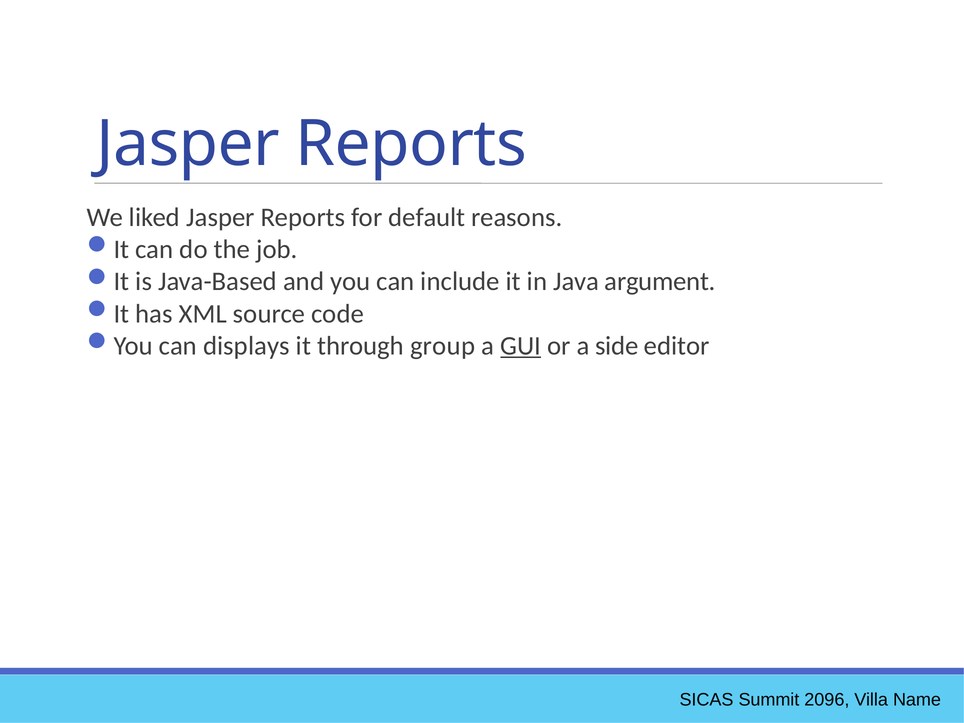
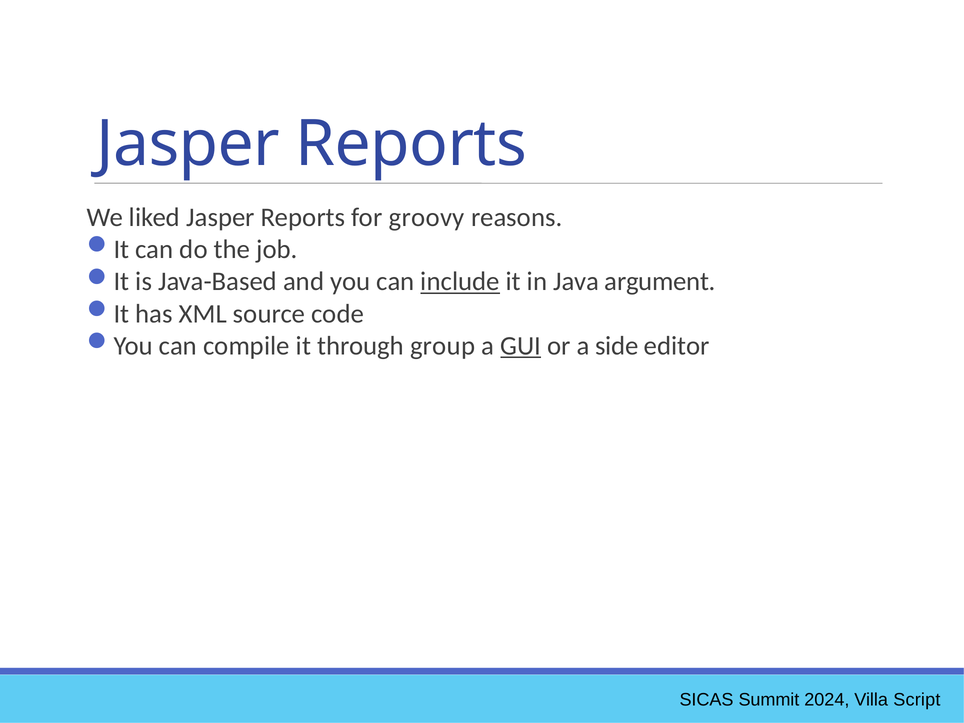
default: default -> groovy (427, 217)
include underline: none -> present (460, 282)
displays: displays -> compile (246, 346)
2096: 2096 -> 2024 (827, 700)
Name: Name -> Script (917, 700)
